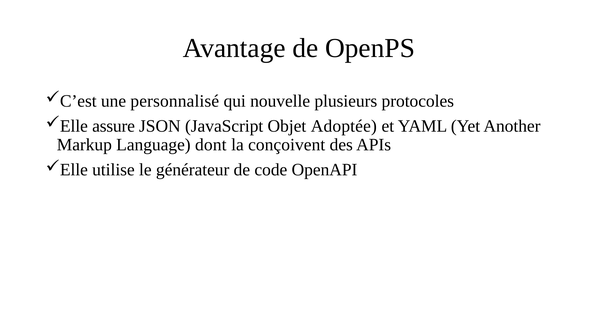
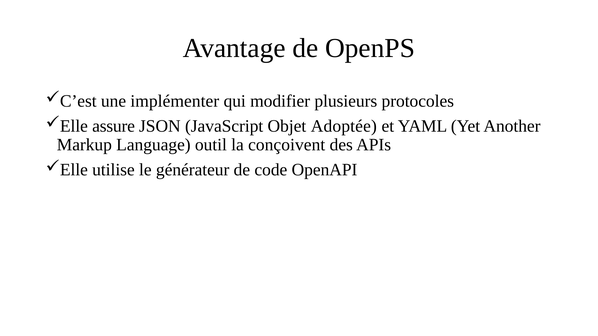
personnalisé: personnalisé -> implémenter (175, 101)
nouvelle: nouvelle -> modifier (280, 101)
dont: dont -> outil (211, 145)
